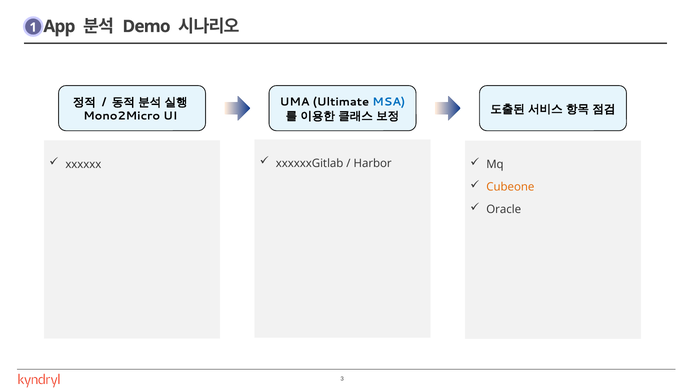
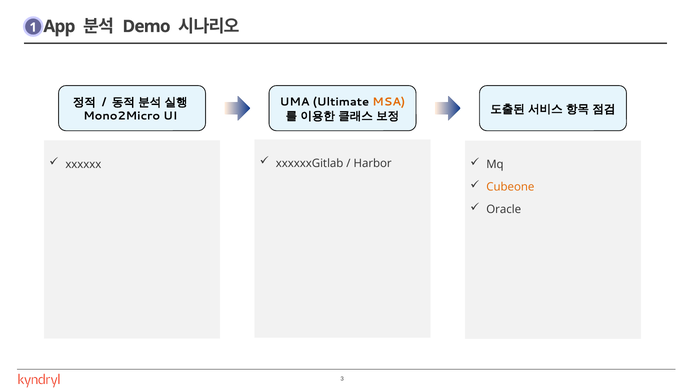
MSA colour: blue -> orange (389, 102)
